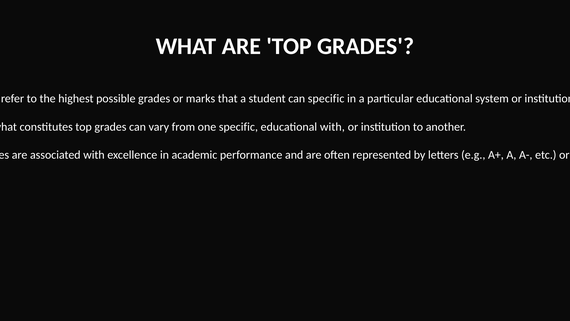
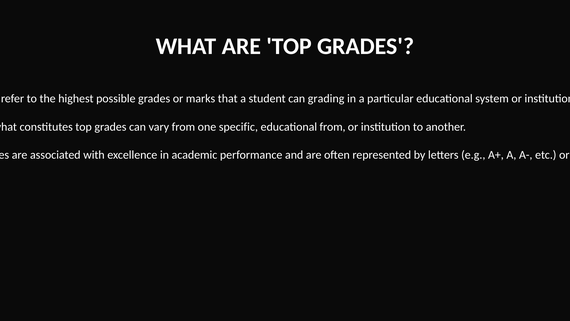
can specific: specific -> grading (326, 99)
educational with: with -> from (333, 127)
